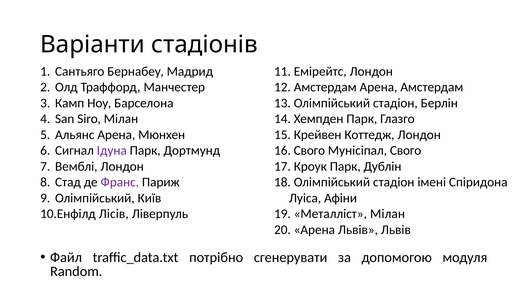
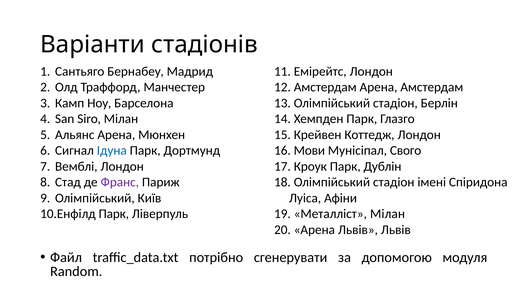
Ідуна colour: purple -> blue (112, 151)
Свого: Свого -> Мови (309, 151)
Лісів: Лісів -> Парк (114, 214)
